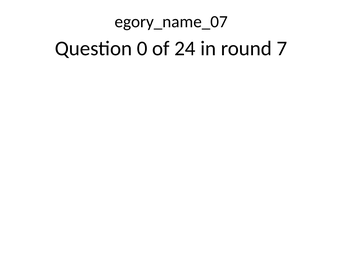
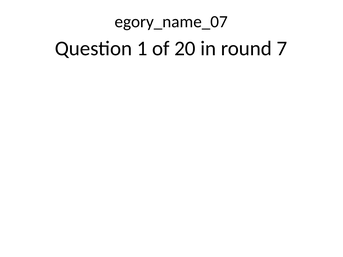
0: 0 -> 1 (142, 48)
24: 24 -> 20 (185, 48)
